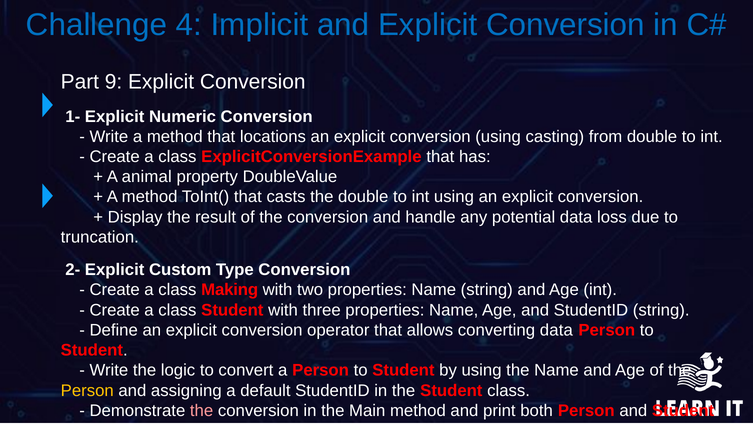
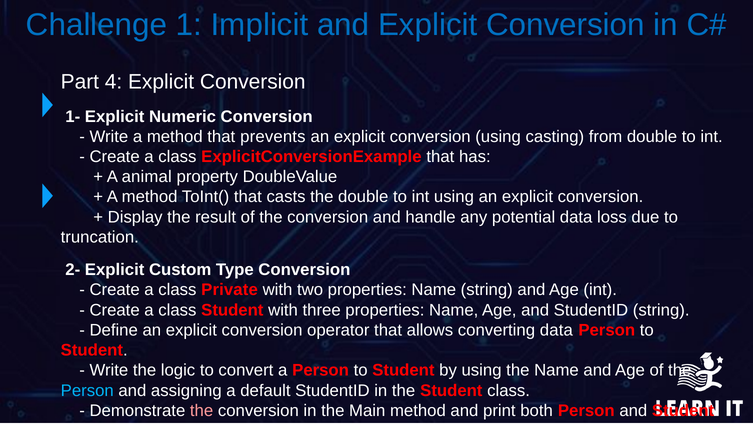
4: 4 -> 1 (189, 25)
9: 9 -> 4 (114, 82)
locations: locations -> prevents (273, 136)
Making: Making -> Private (230, 290)
Person colour: yellow -> light blue (87, 390)
